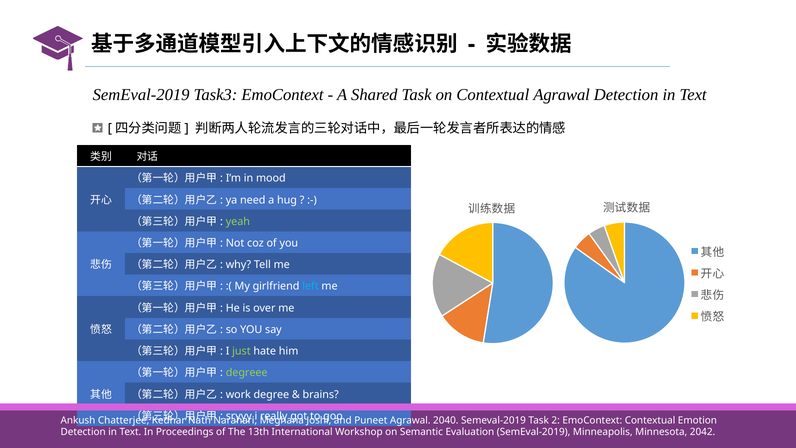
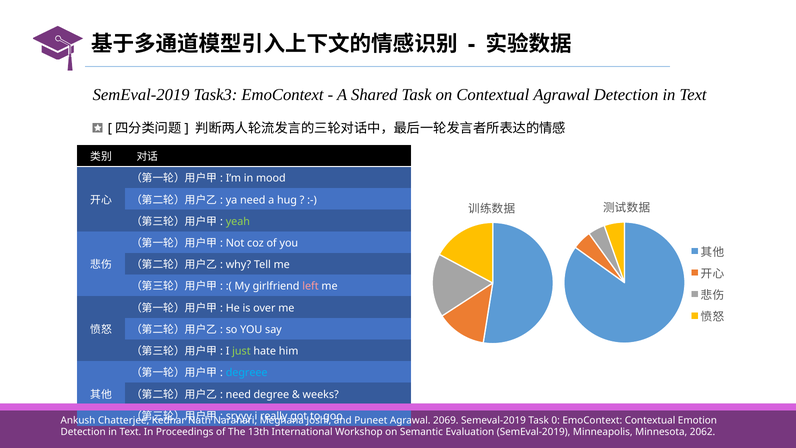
left colour: light blue -> pink (310, 286)
degreee colour: light green -> light blue (247, 373)
work: work -> need (238, 394)
brains: brains -> weeks (321, 394)
2040: 2040 -> 2069 (446, 420)
2: 2 -> 0 (556, 420)
2042: 2042 -> 2062 (703, 432)
